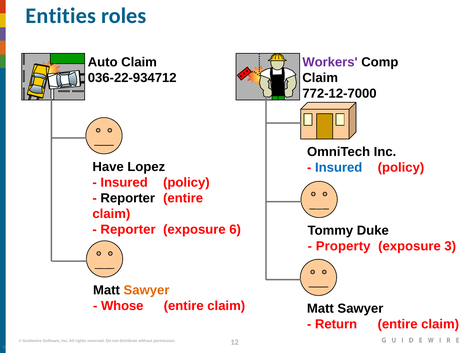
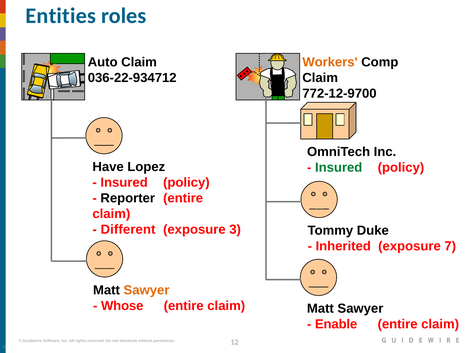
Workers colour: purple -> orange (330, 62)
772-12-7000: 772-12-7000 -> 772-12-9700 (339, 94)
Insured colour: blue -> green (339, 168)
Reporter: Reporter -> Different (128, 230)
6: 6 -> 3 (235, 230)
Property: Property -> Inherited (343, 246)
3: 3 -> 7 (450, 246)
Return: Return -> Enable (336, 324)
